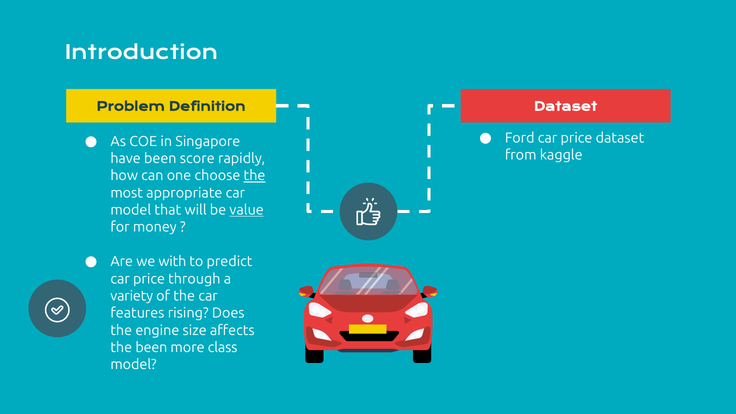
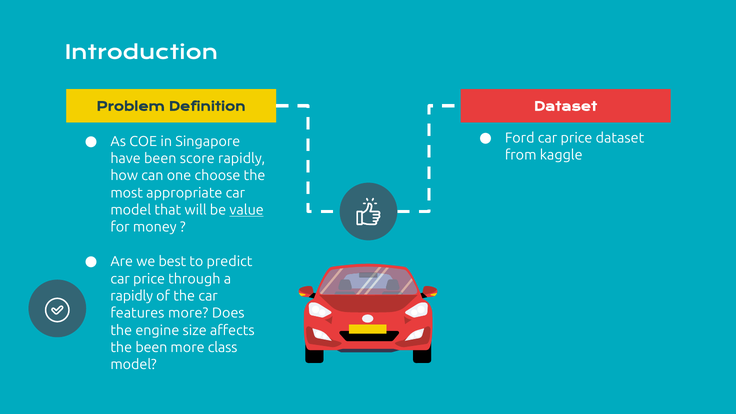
the underline: present -> none (254, 176)
with: with -> best (172, 262)
variety: variety -> rapidly (132, 296)
features rising: rising -> more (188, 313)
